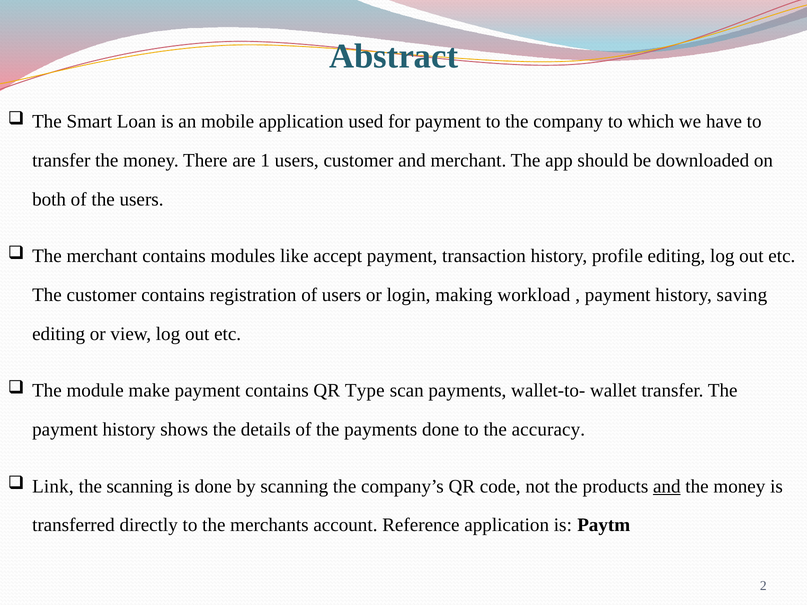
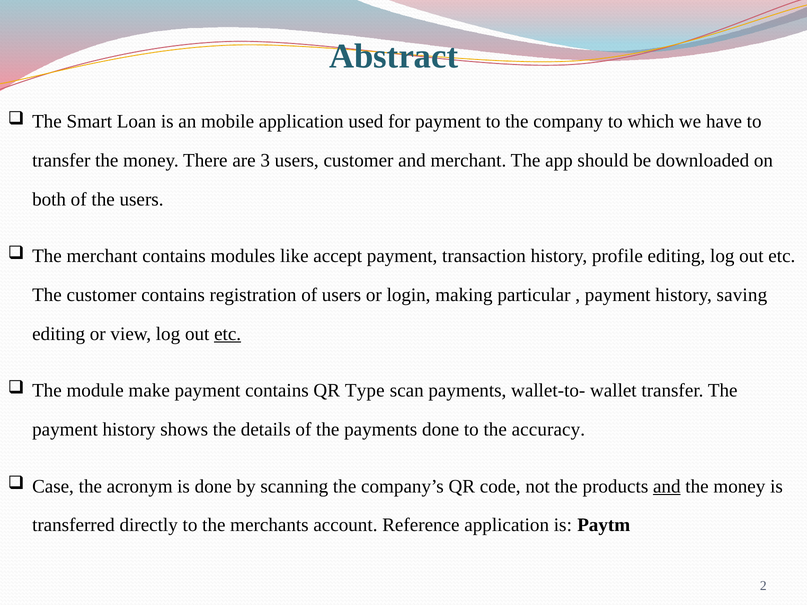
1: 1 -> 3 (265, 160)
workload: workload -> particular (534, 295)
etc underline: none -> present (228, 334)
Link: Link -> Case (53, 486)
the scanning: scanning -> acronym (140, 486)
